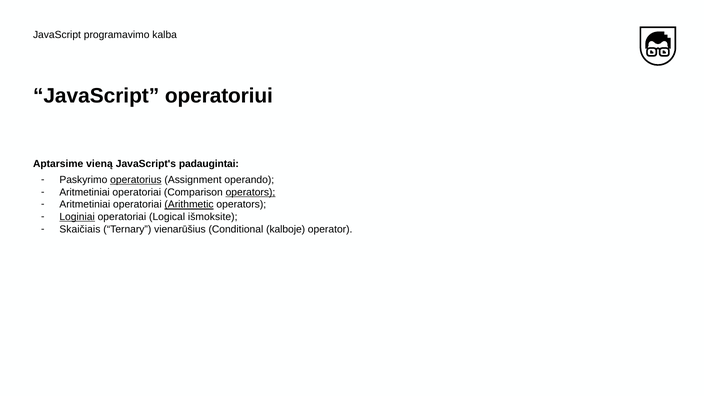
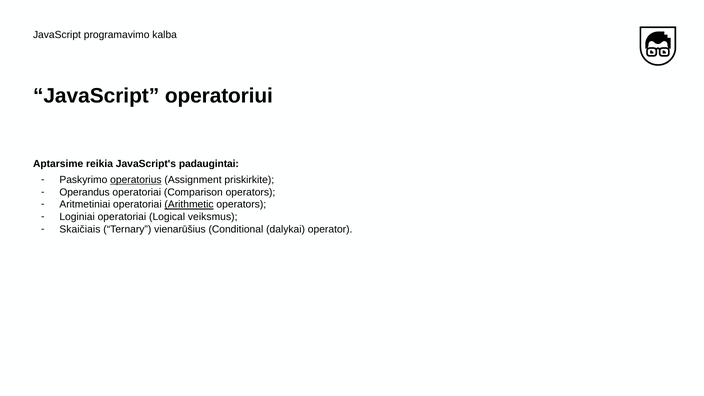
vieną: vieną -> reikia (100, 164)
operando: operando -> priskirkite (249, 180)
Aritmetiniai: Aritmetiniai -> Operandus (85, 192)
operators underline: present -> none (250, 192)
Loginiai underline: present -> none (77, 217)
išmoksite: išmoksite -> veiksmus (213, 217)
kalboje: kalboje -> dalykai (286, 229)
